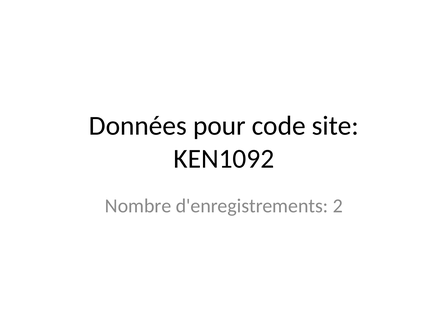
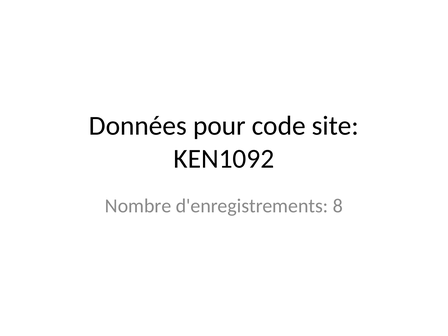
2: 2 -> 8 (338, 206)
